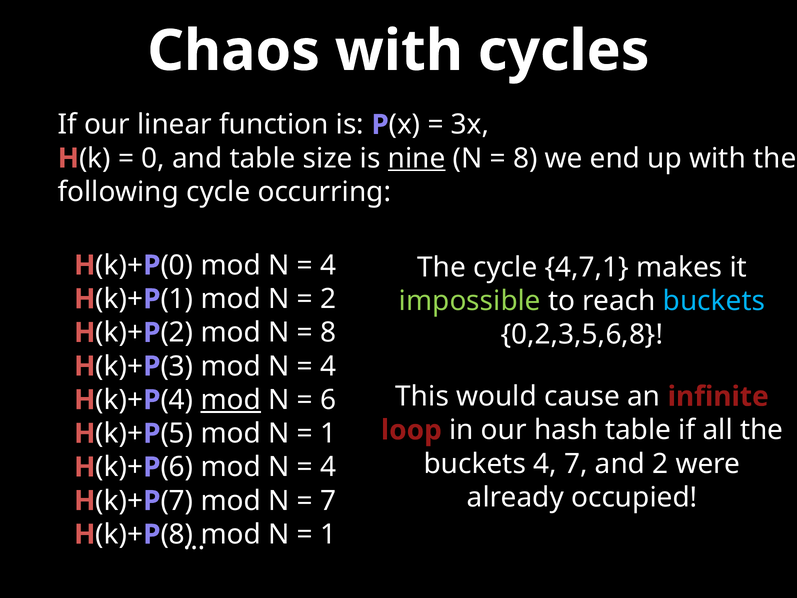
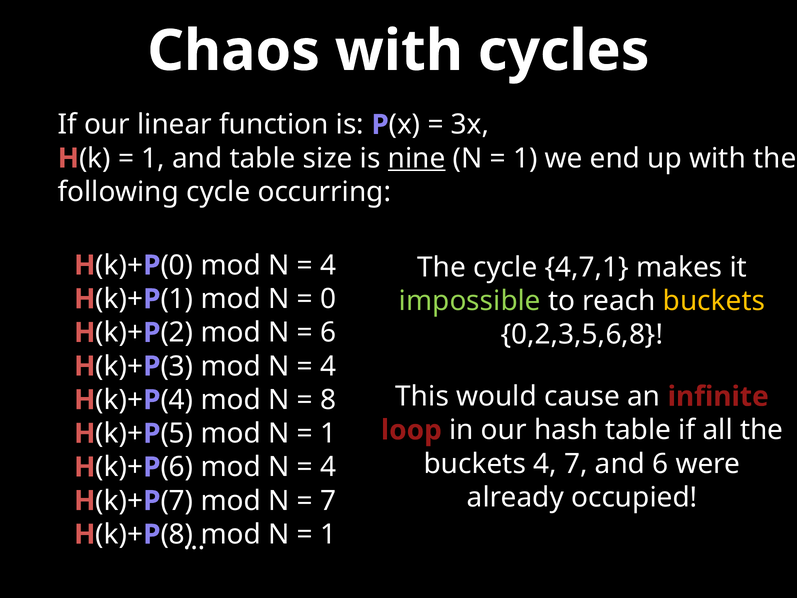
0: 0 -> 1 (153, 158)
8: 8 -> 1 (525, 158)
buckets colour: light blue -> yellow (714, 301)
2: 2 -> 0 (328, 299)
8: 8 -> 6 (328, 333)
mod underline: present -> none (231, 400)
6: 6 -> 8 (328, 400)
and 2: 2 -> 6 (660, 464)
